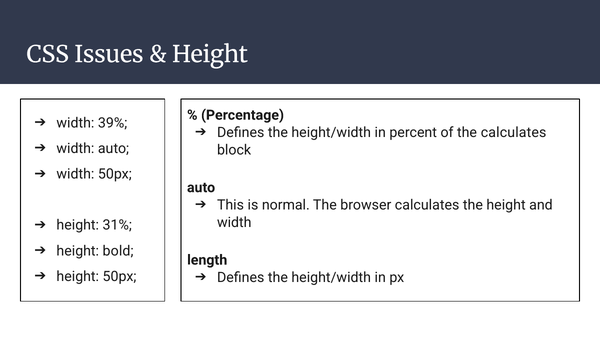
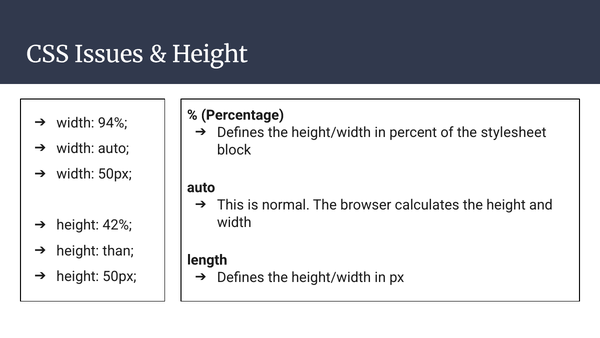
39%: 39% -> 94% (113, 123)
the calculates: calculates -> stylesheet (514, 132)
31%: 31% -> 42% (117, 225)
bold: bold -> than (118, 251)
